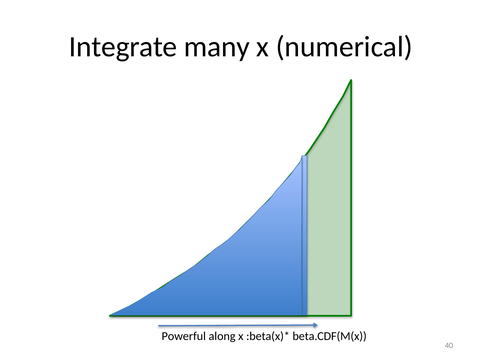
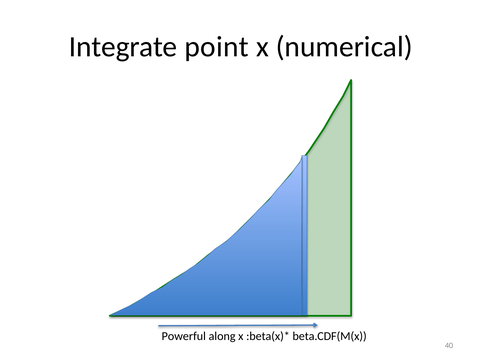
many: many -> point (217, 47)
